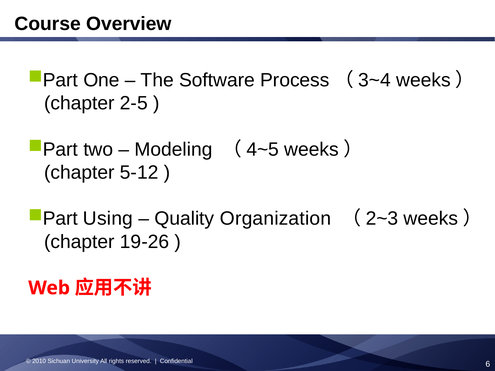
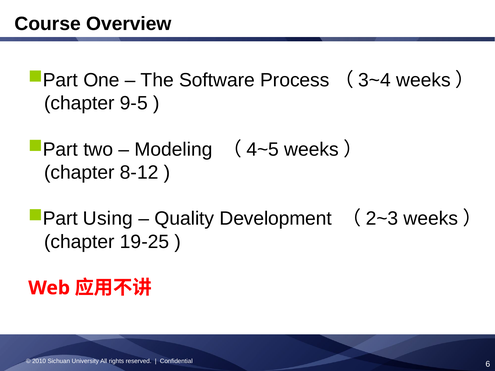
2-5: 2-5 -> 9-5 (134, 103)
5-12: 5-12 -> 8-12 (139, 173)
Organization: Organization -> Development (276, 219)
19-26: 19-26 -> 19-25 (145, 242)
